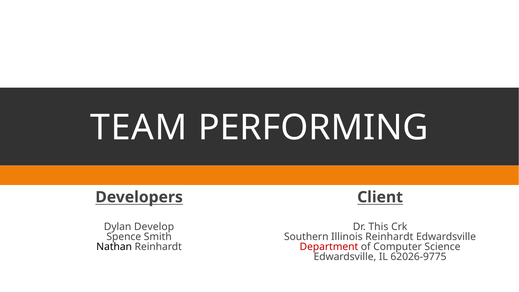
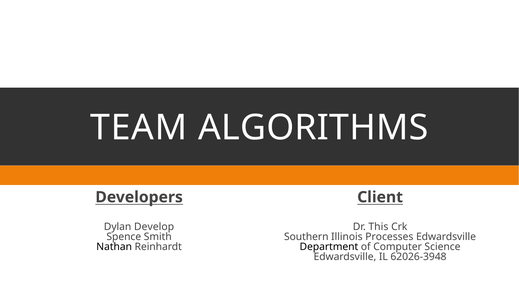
PERFORMING: PERFORMING -> ALGORITHMS (313, 128)
Illinois Reinhardt: Reinhardt -> Processes (389, 237)
Department colour: red -> black (329, 247)
62026-9775: 62026-9775 -> 62026-3948 (418, 257)
